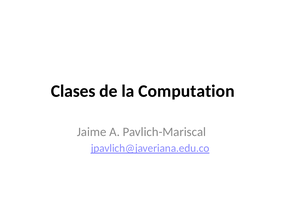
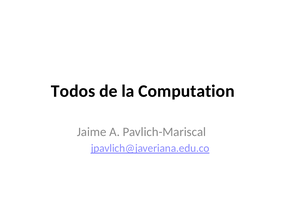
Clases: Clases -> Todos (73, 91)
